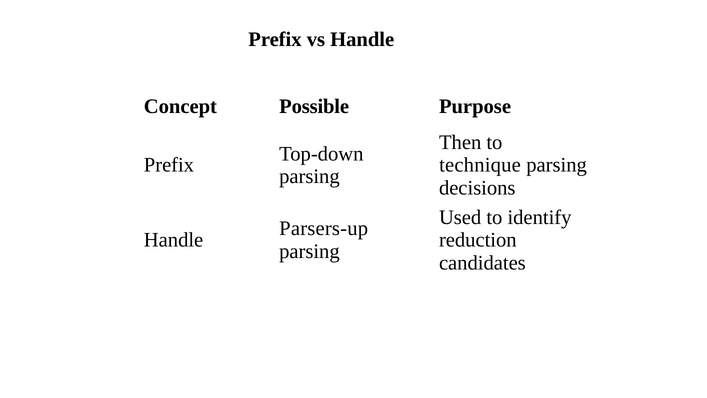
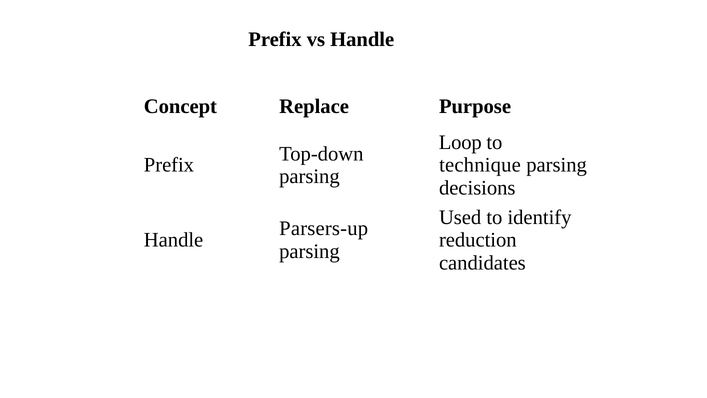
Possible: Possible -> Replace (314, 106)
Then: Then -> Loop (460, 142)
